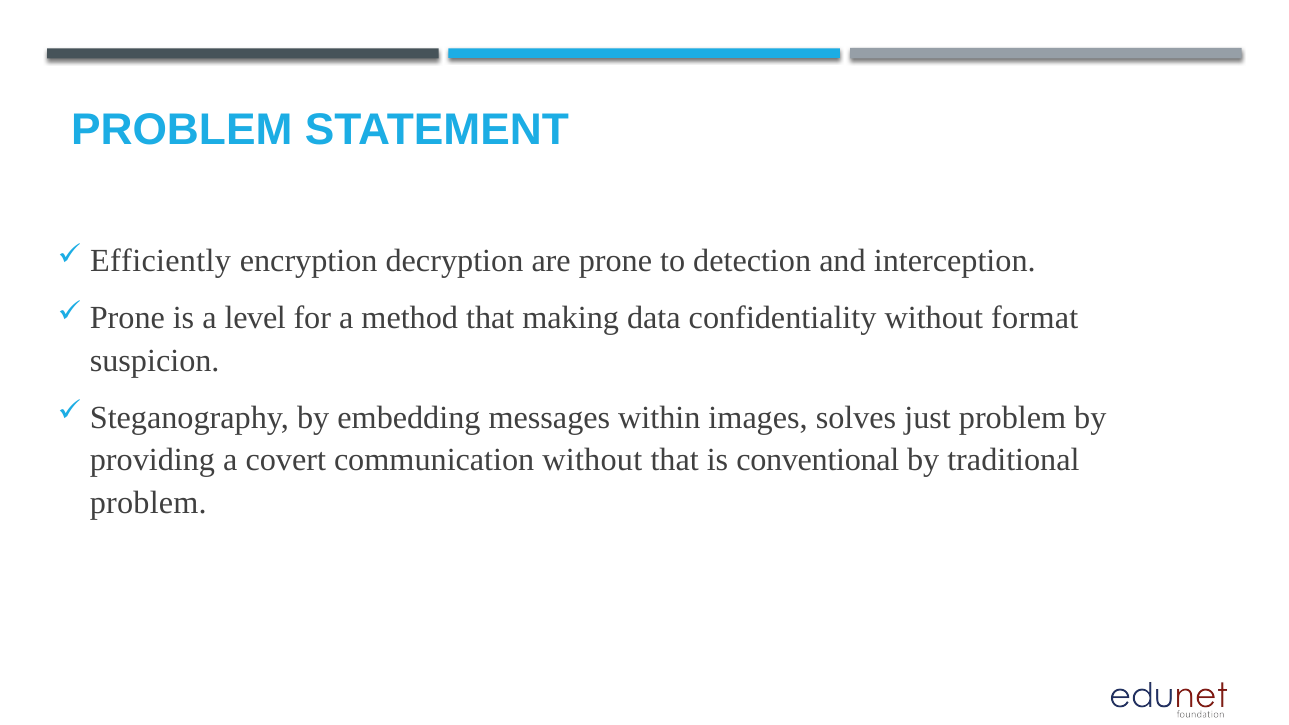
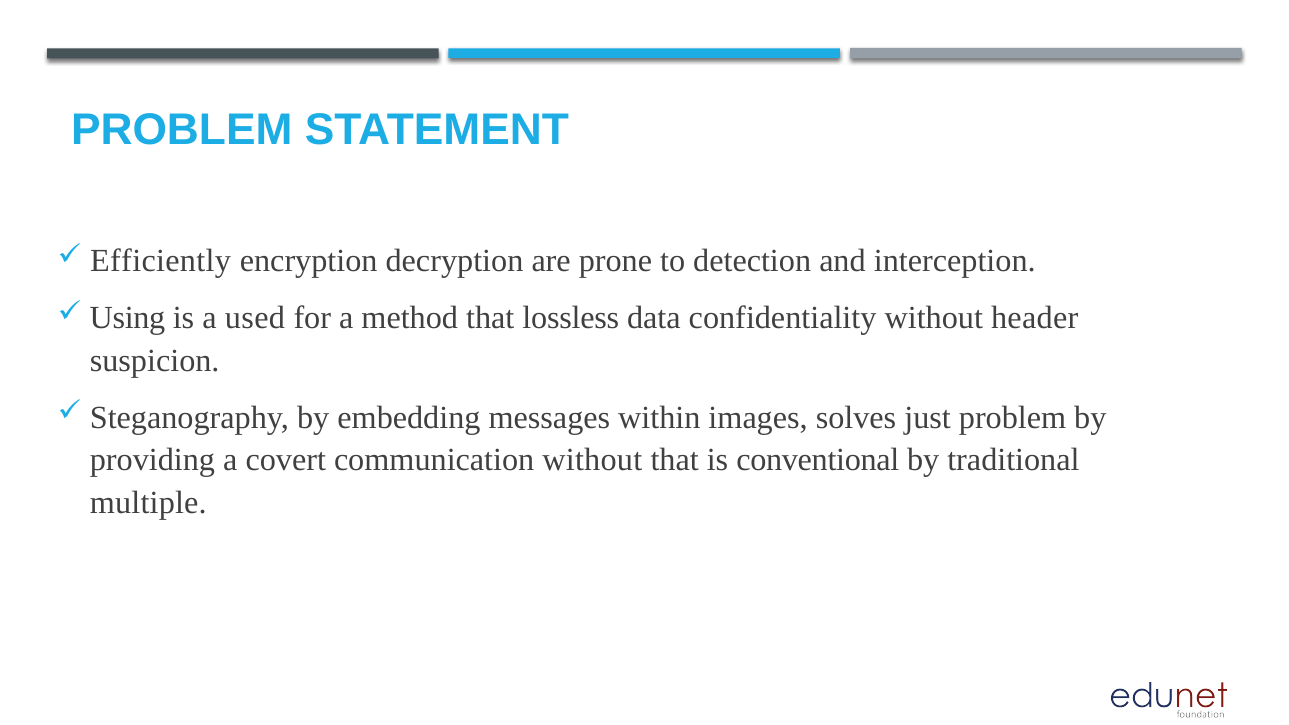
Prone: Prone -> Using (127, 318)
level: level -> used (255, 318)
making: making -> lossless (571, 318)
format: format -> header (1035, 318)
problem: problem -> multiple (148, 503)
